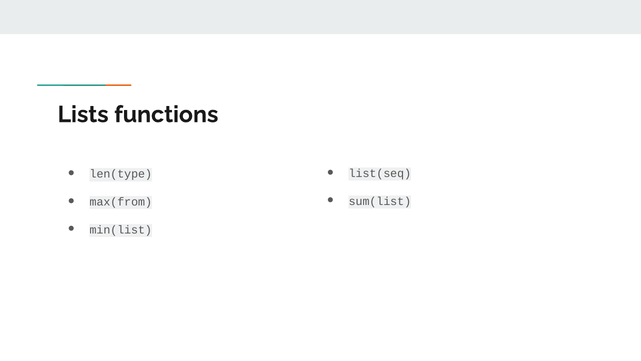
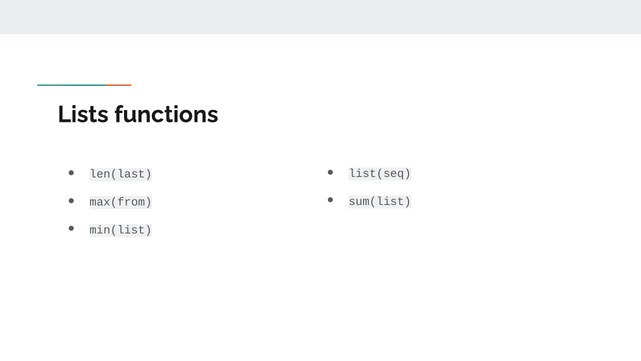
len(type: len(type -> len(last (121, 174)
